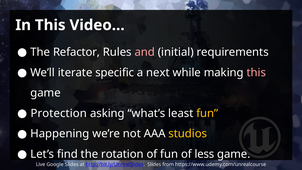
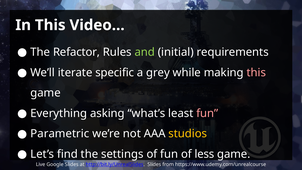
and colour: pink -> light green (145, 52)
next: next -> grey (158, 72)
Protection: Protection -> Everything (59, 113)
fun colour: yellow -> pink (207, 113)
Happening: Happening -> Parametric (60, 134)
rotation: rotation -> settings (122, 154)
